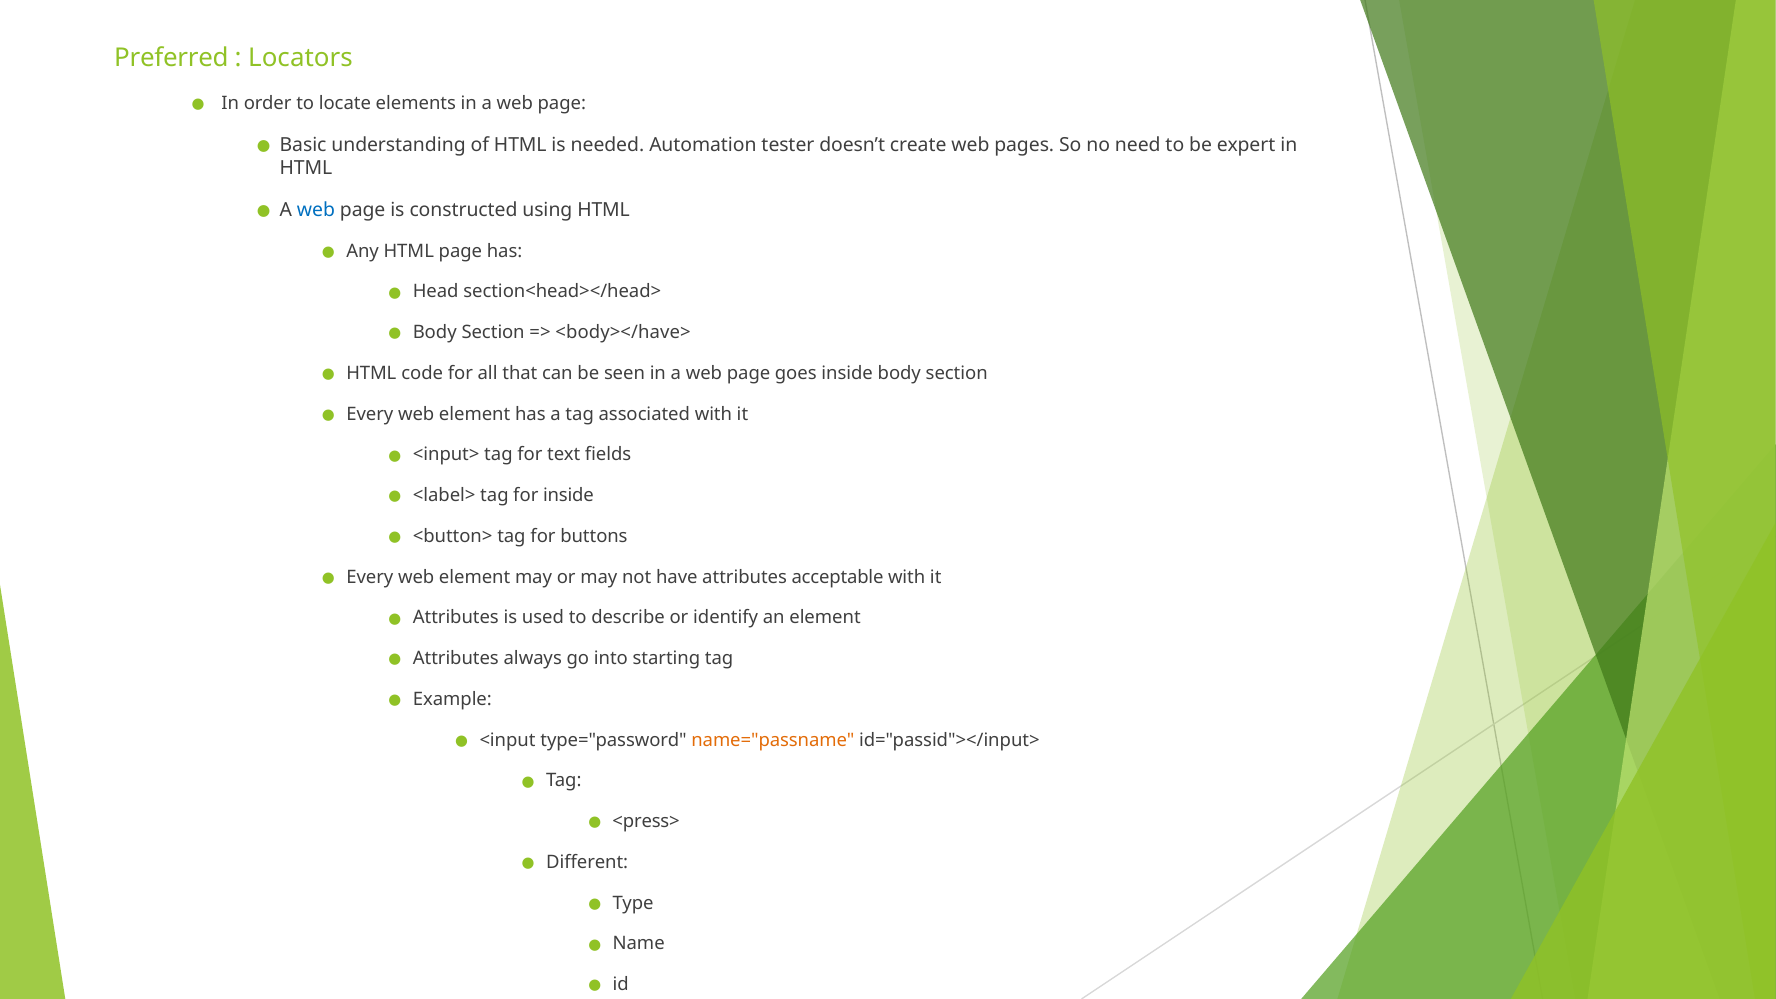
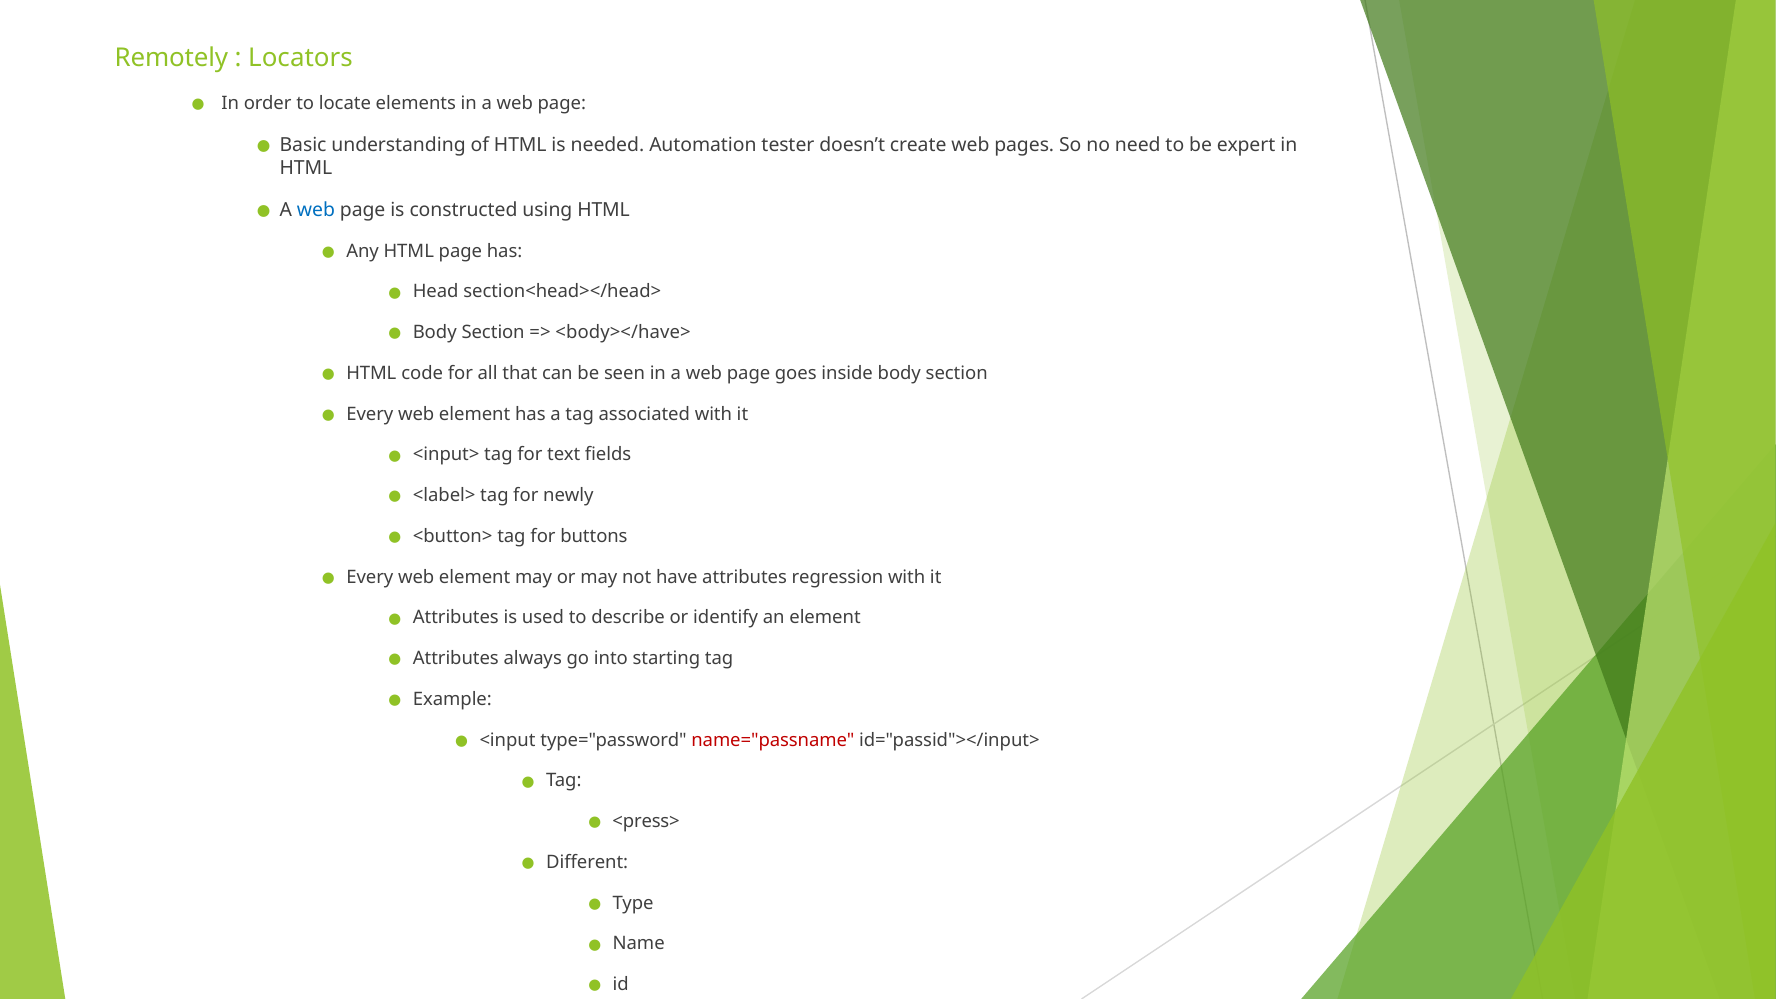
Preferred: Preferred -> Remotely (171, 58)
for inside: inside -> newly (568, 496)
acceptable: acceptable -> regression (837, 577)
name="passname colour: orange -> red (773, 740)
